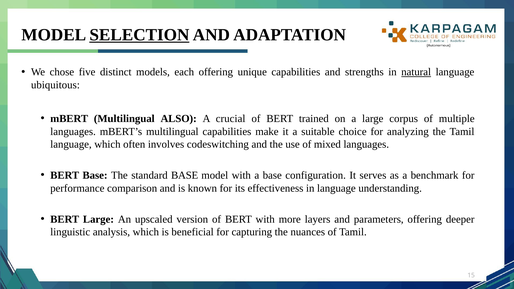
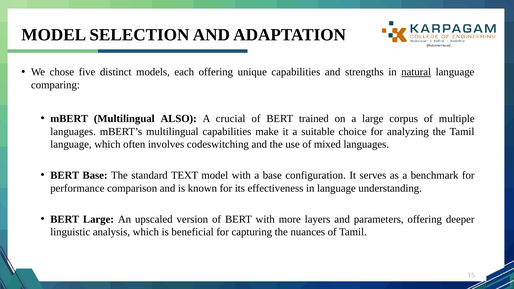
SELECTION underline: present -> none (139, 35)
ubiquitous: ubiquitous -> comparing (55, 85)
standard BASE: BASE -> TEXT (185, 175)
